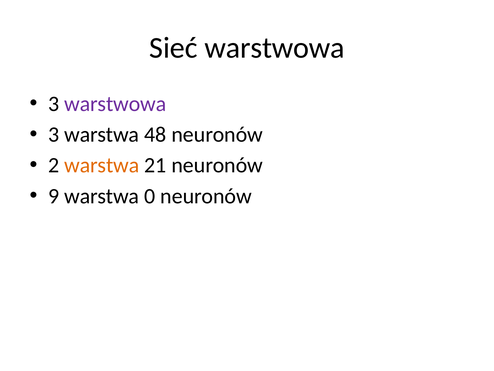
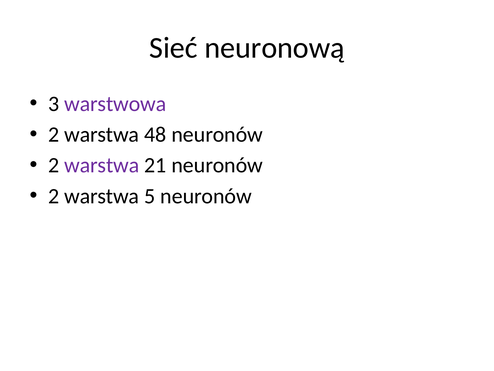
Sieć warstwowa: warstwowa -> neuronową (275, 48)
3: 3 -> 2 (54, 134)
warstwa colour: orange -> purple (102, 165)
9: 9 -> 2 (54, 196)
0: 0 -> 5 (150, 196)
